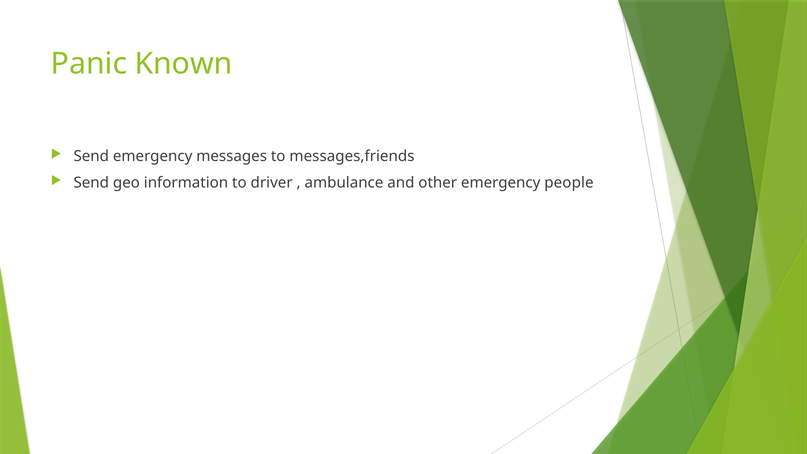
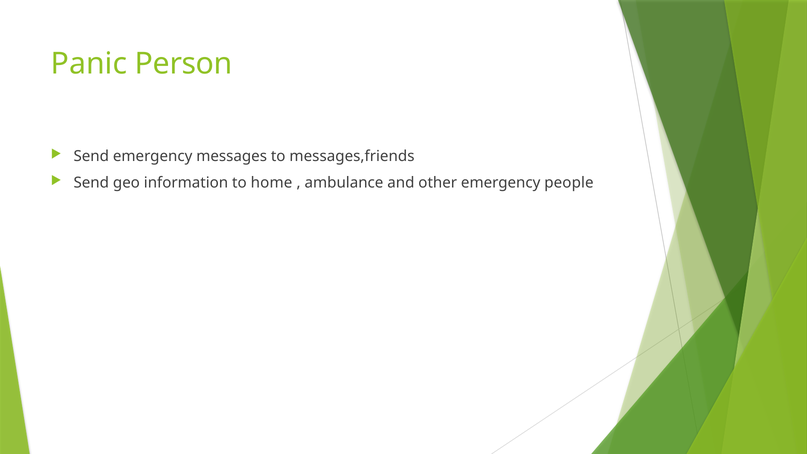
Known: Known -> Person (184, 64)
driver: driver -> home (272, 183)
